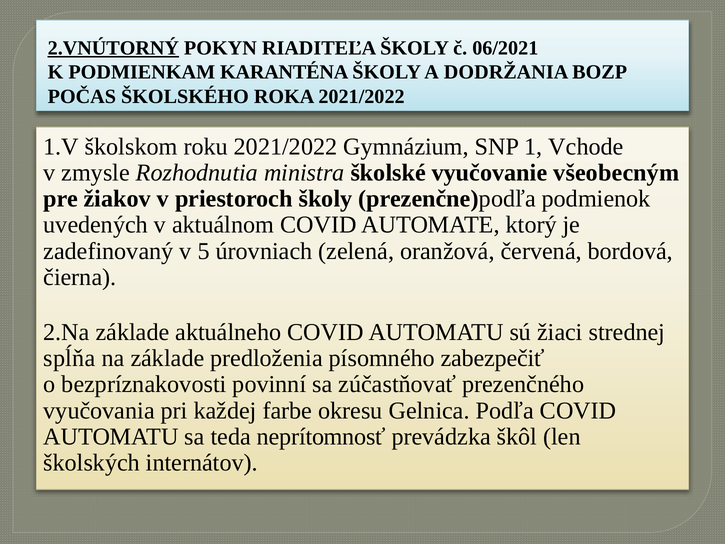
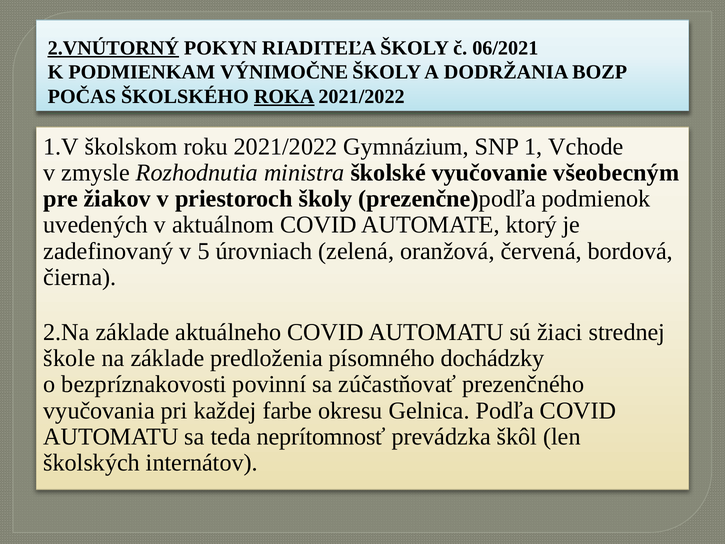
KARANTÉNA: KARANTÉNA -> VÝNIMOČNE (284, 72)
ROKA underline: none -> present (284, 96)
spĺňa: spĺňa -> škole (69, 358)
zabezpečiť: zabezpečiť -> dochádzky (493, 358)
